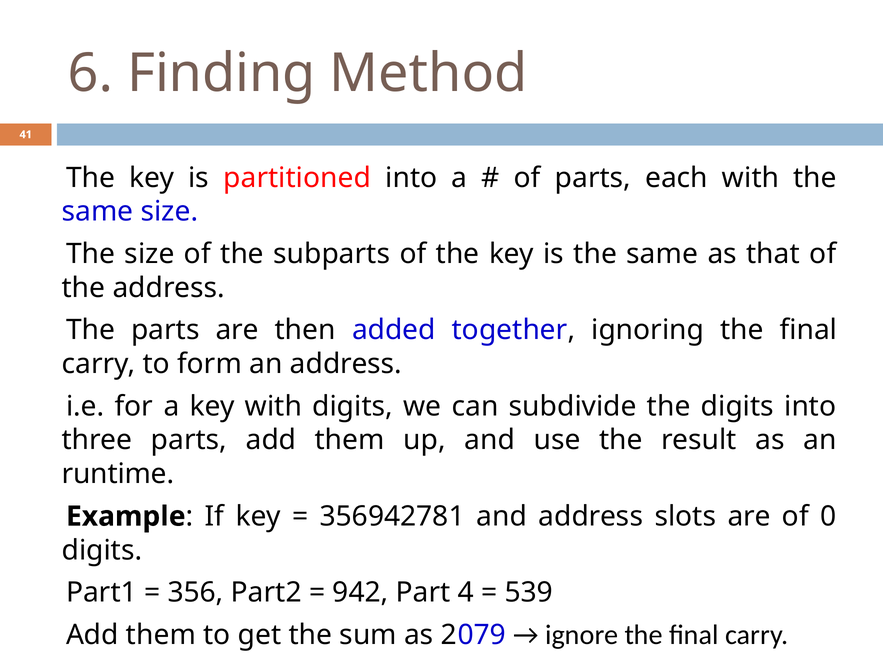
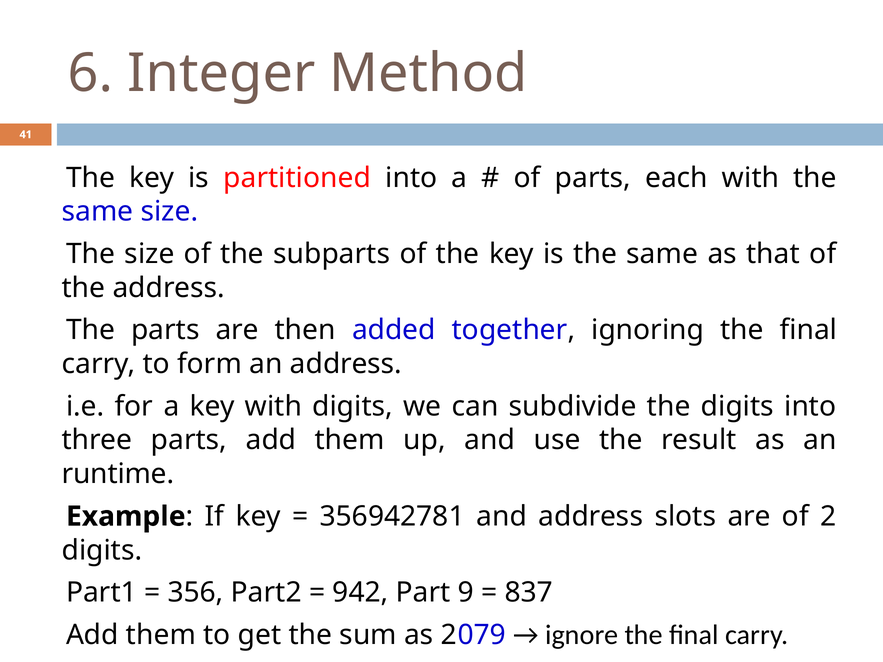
Finding: Finding -> Integer (221, 74)
0: 0 -> 2 (828, 517)
4: 4 -> 9 (466, 593)
539: 539 -> 837 (529, 593)
